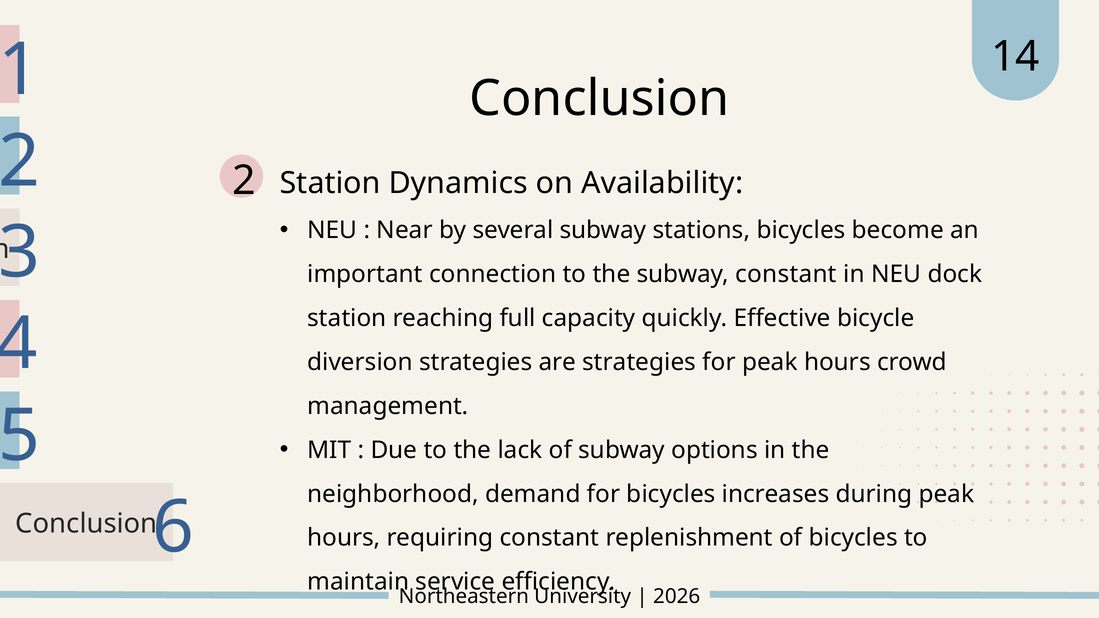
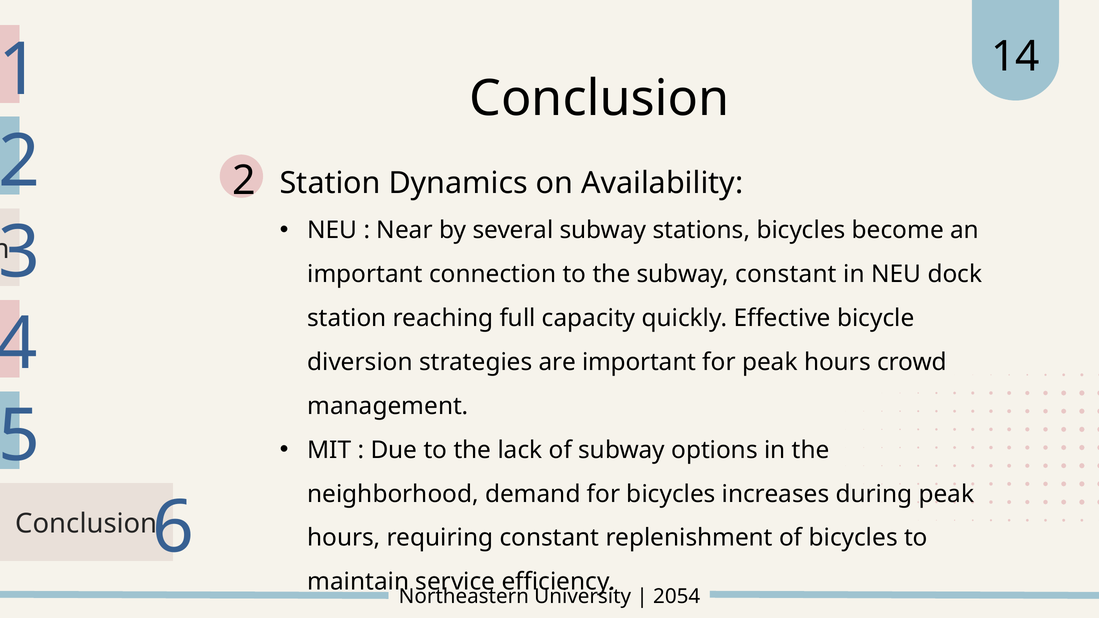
are strategies: strategies -> important (639, 362)
2026: 2026 -> 2054 (677, 597)
